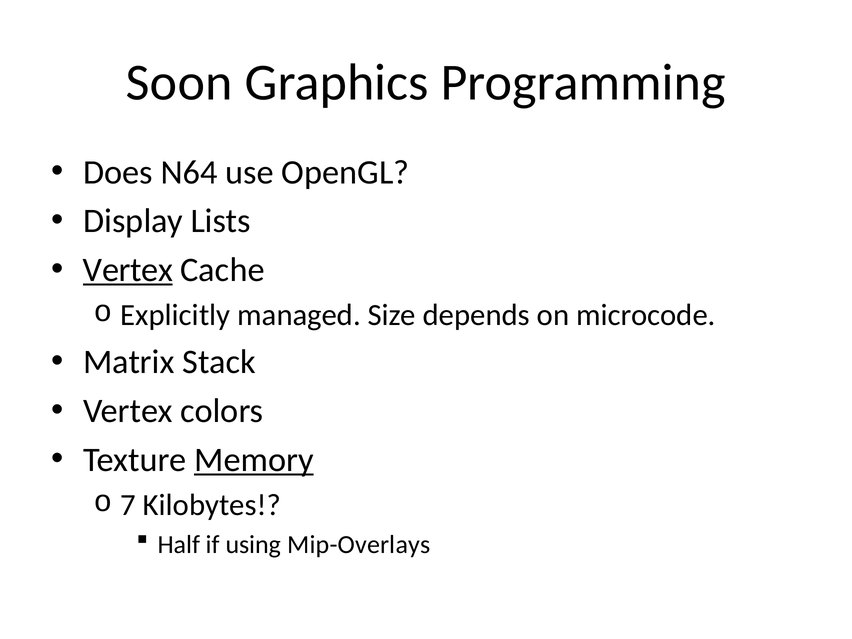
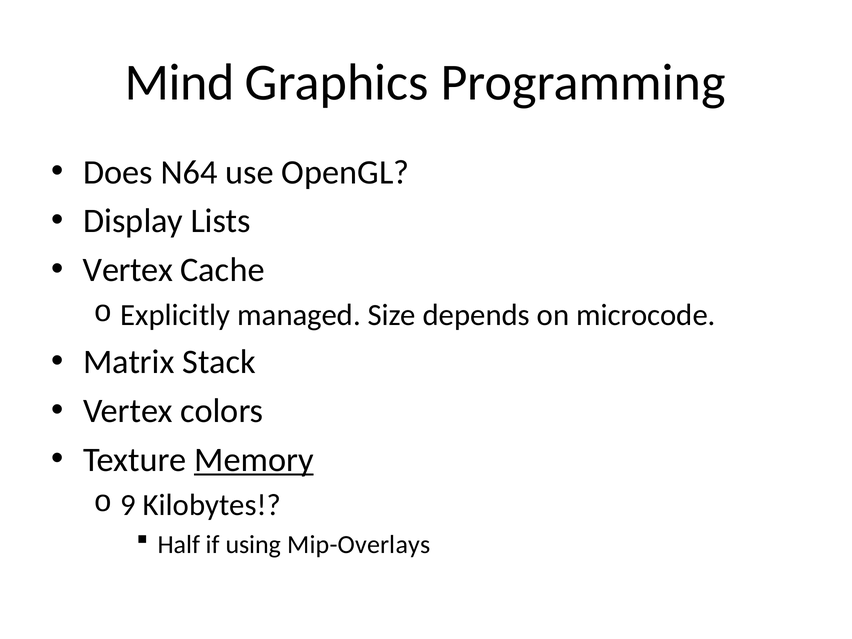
Soon: Soon -> Mind (180, 82)
Vertex underline: present -> none (128, 270)
7: 7 -> 9 (128, 505)
